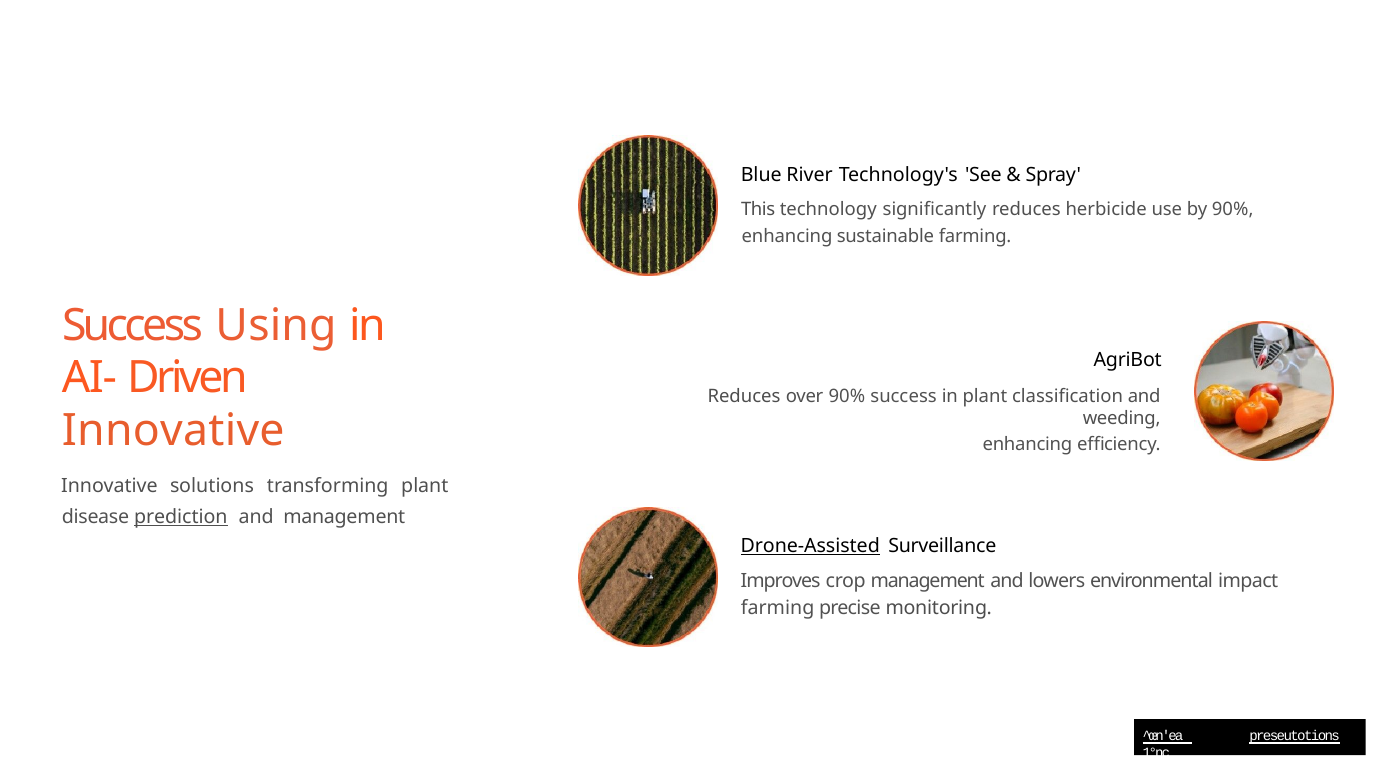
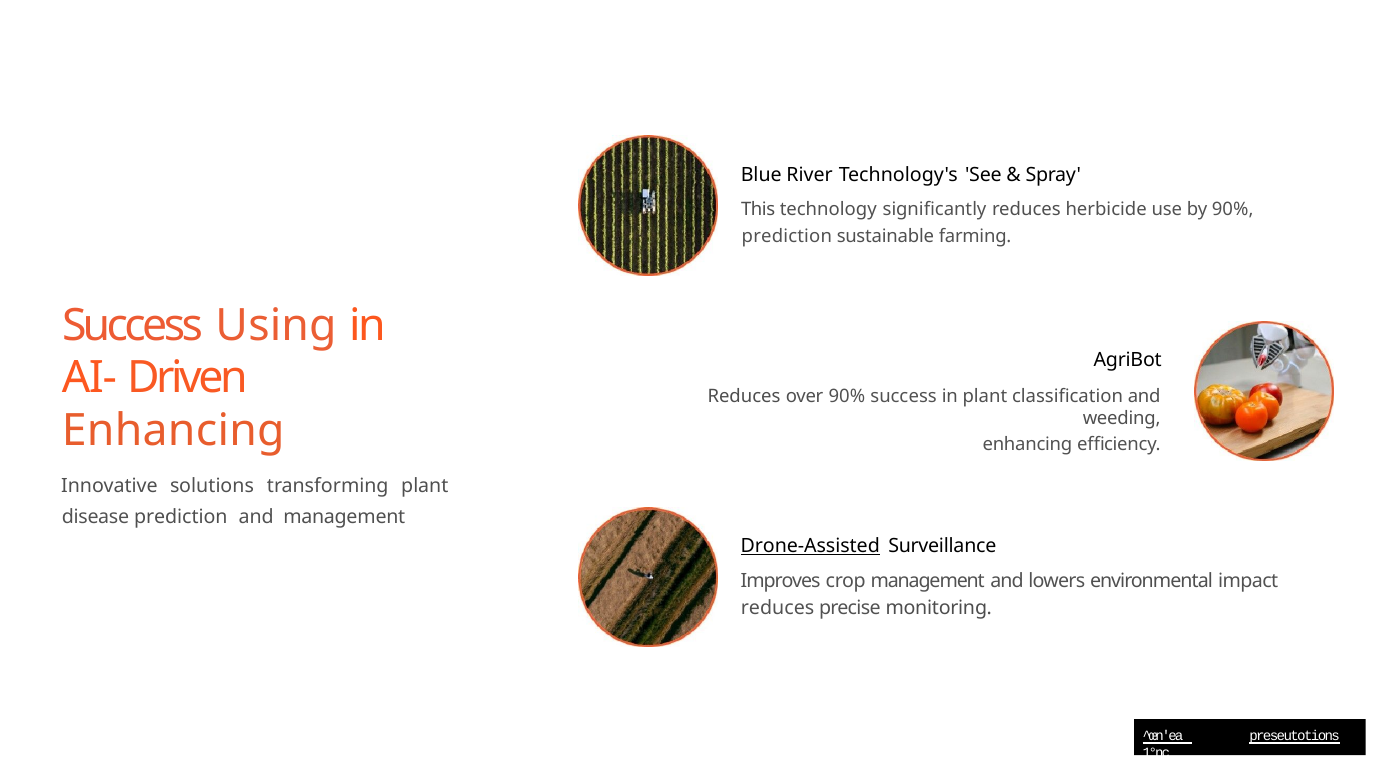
enhancing: enhancing -> prediction (787, 236)
Innovative: Innovative -> Enhancing (173, 431)
prediction underline: present -> none (181, 517)
farming: farming -> reduces (778, 608)
